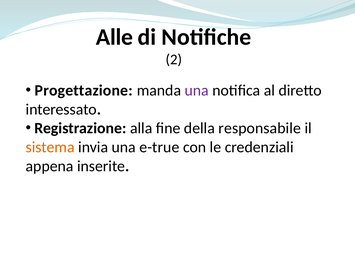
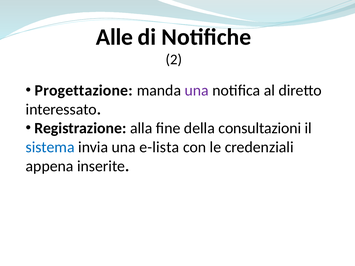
responsabile: responsabile -> consultazioni (260, 128)
sistema colour: orange -> blue (50, 147)
e-true: e-true -> e-lista (159, 147)
